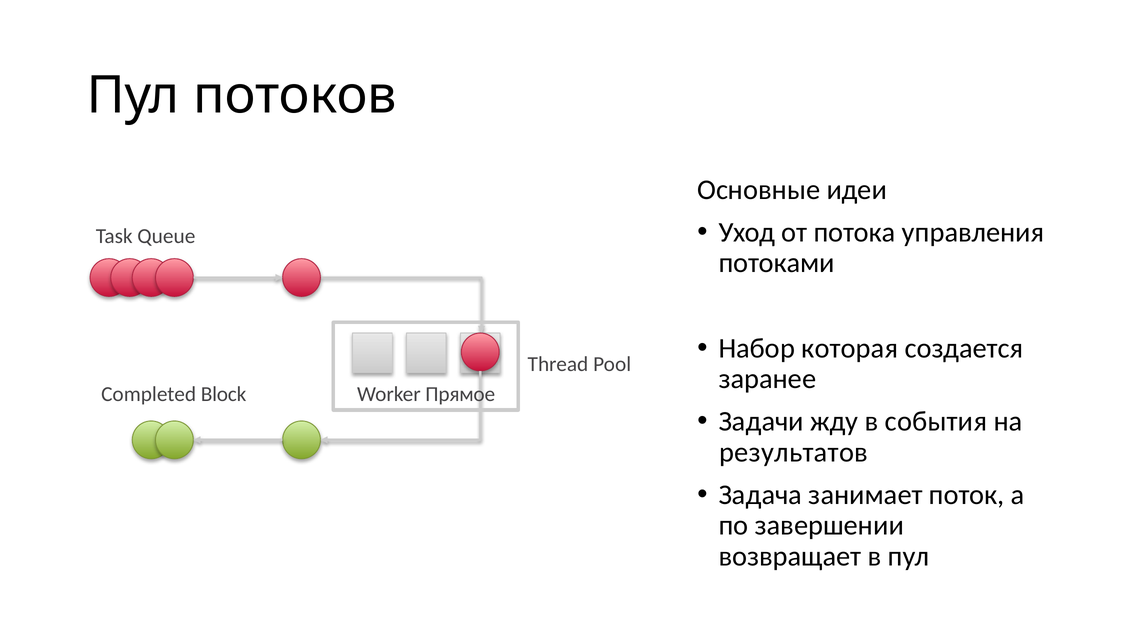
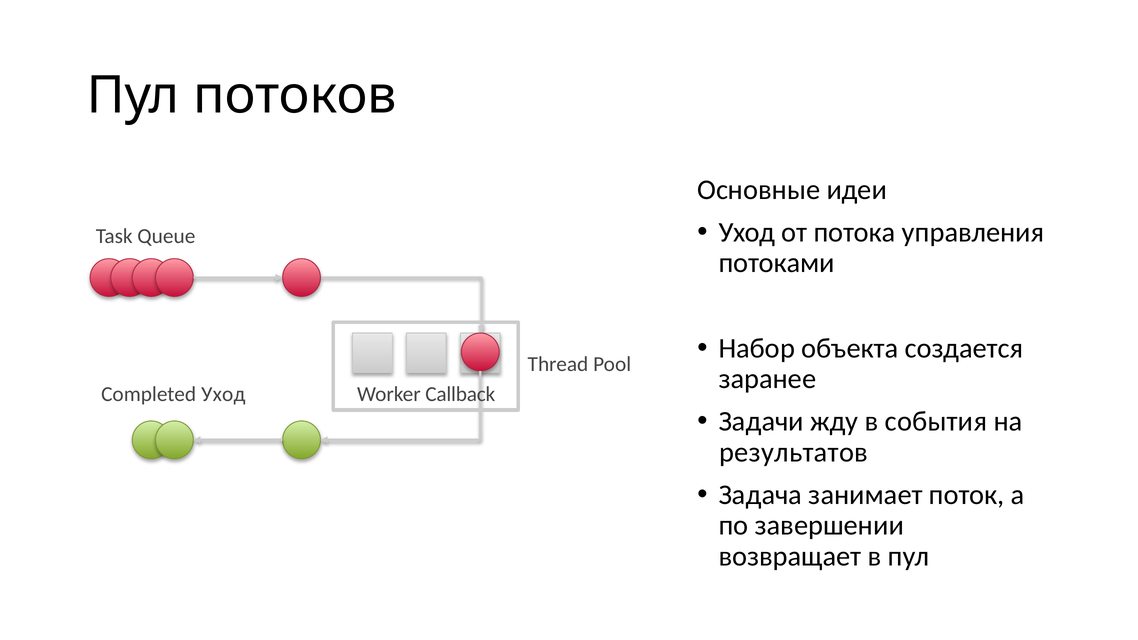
которая: которая -> объекта (850, 348)
Completed Block: Block -> Уход (223, 394)
Прямое: Прямое -> Callback (460, 394)
